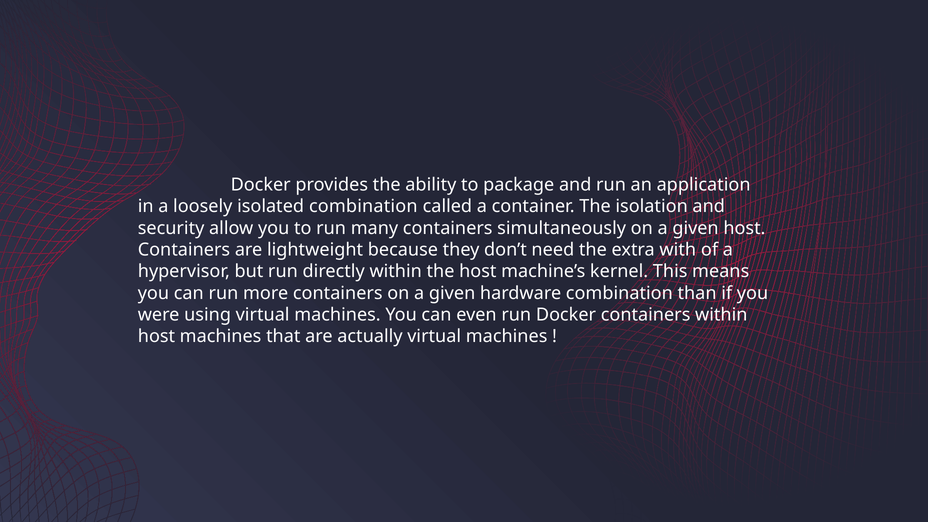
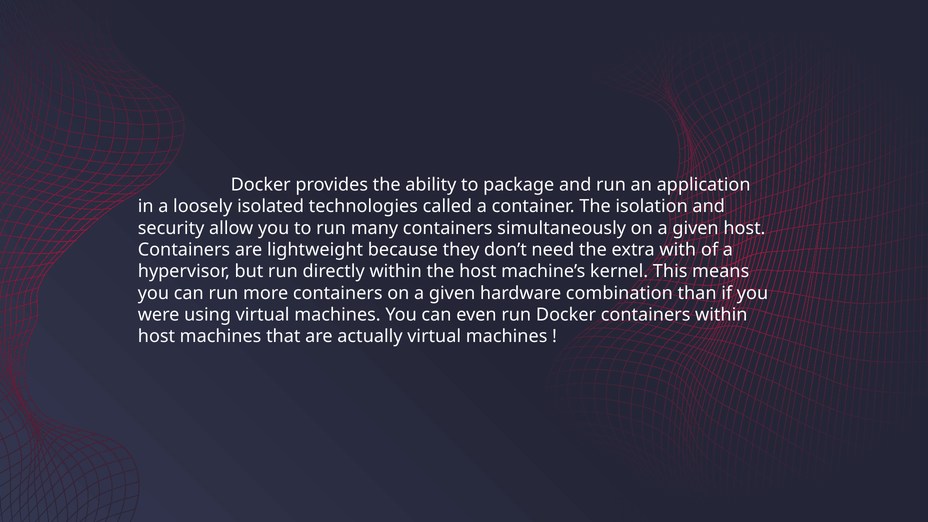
isolated combination: combination -> technologies (363, 206)
